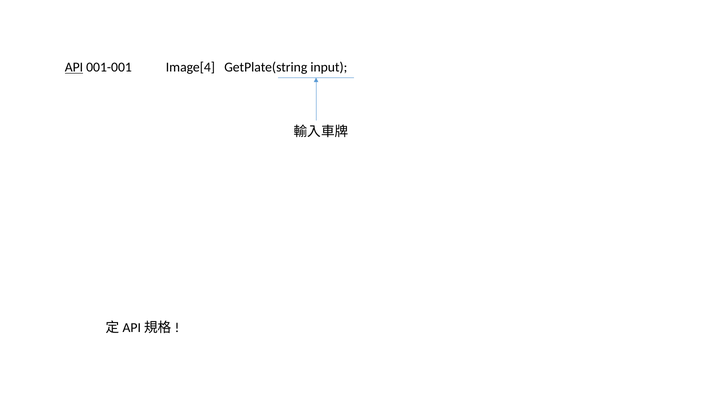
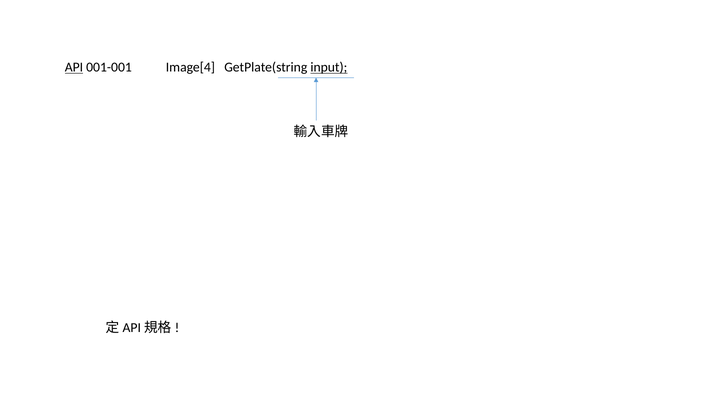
input underline: none -> present (329, 67)
